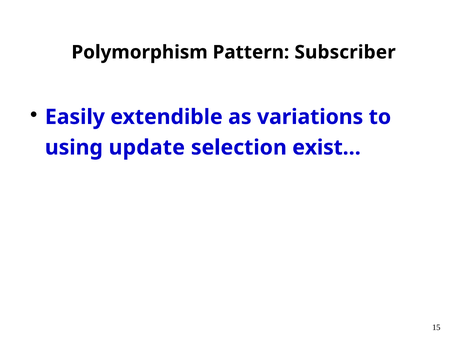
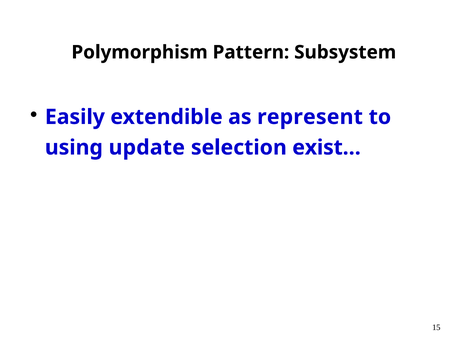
Subscriber: Subscriber -> Subsystem (345, 52)
variations: variations -> represent (310, 117)
